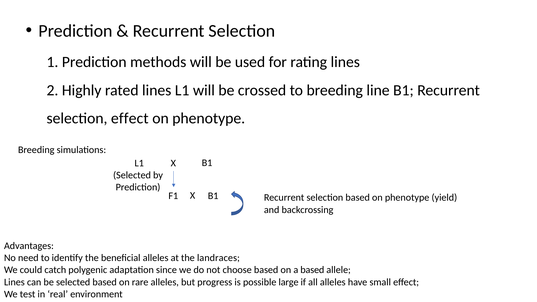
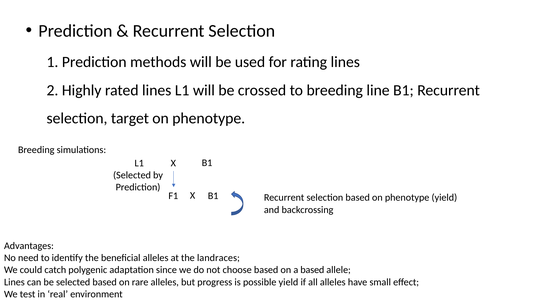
selection effect: effect -> target (130, 119)
possible large: large -> yield (288, 282)
